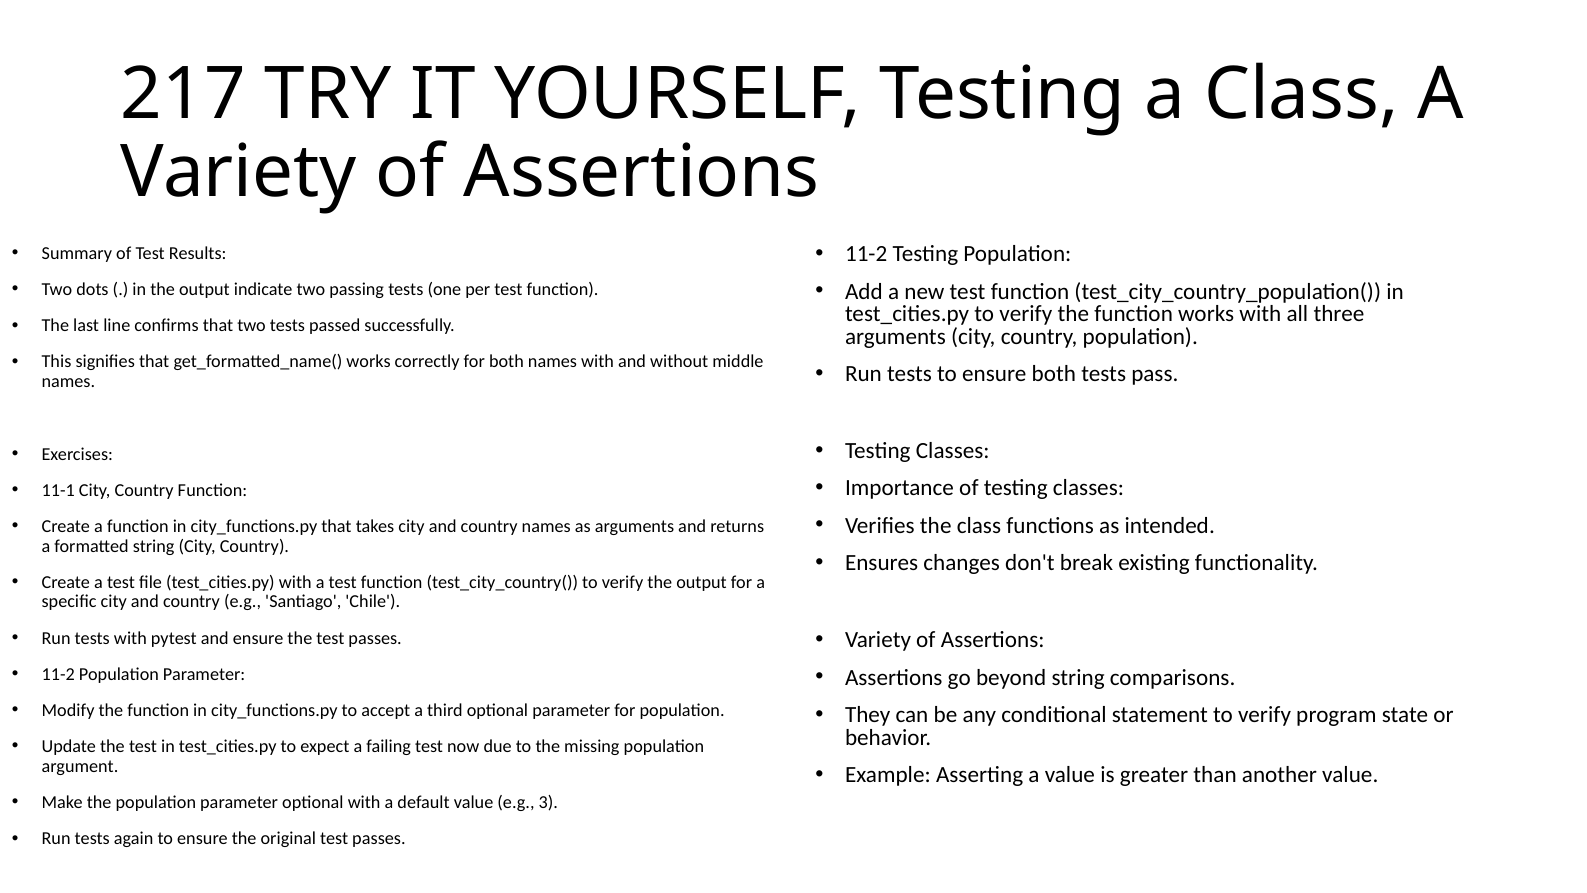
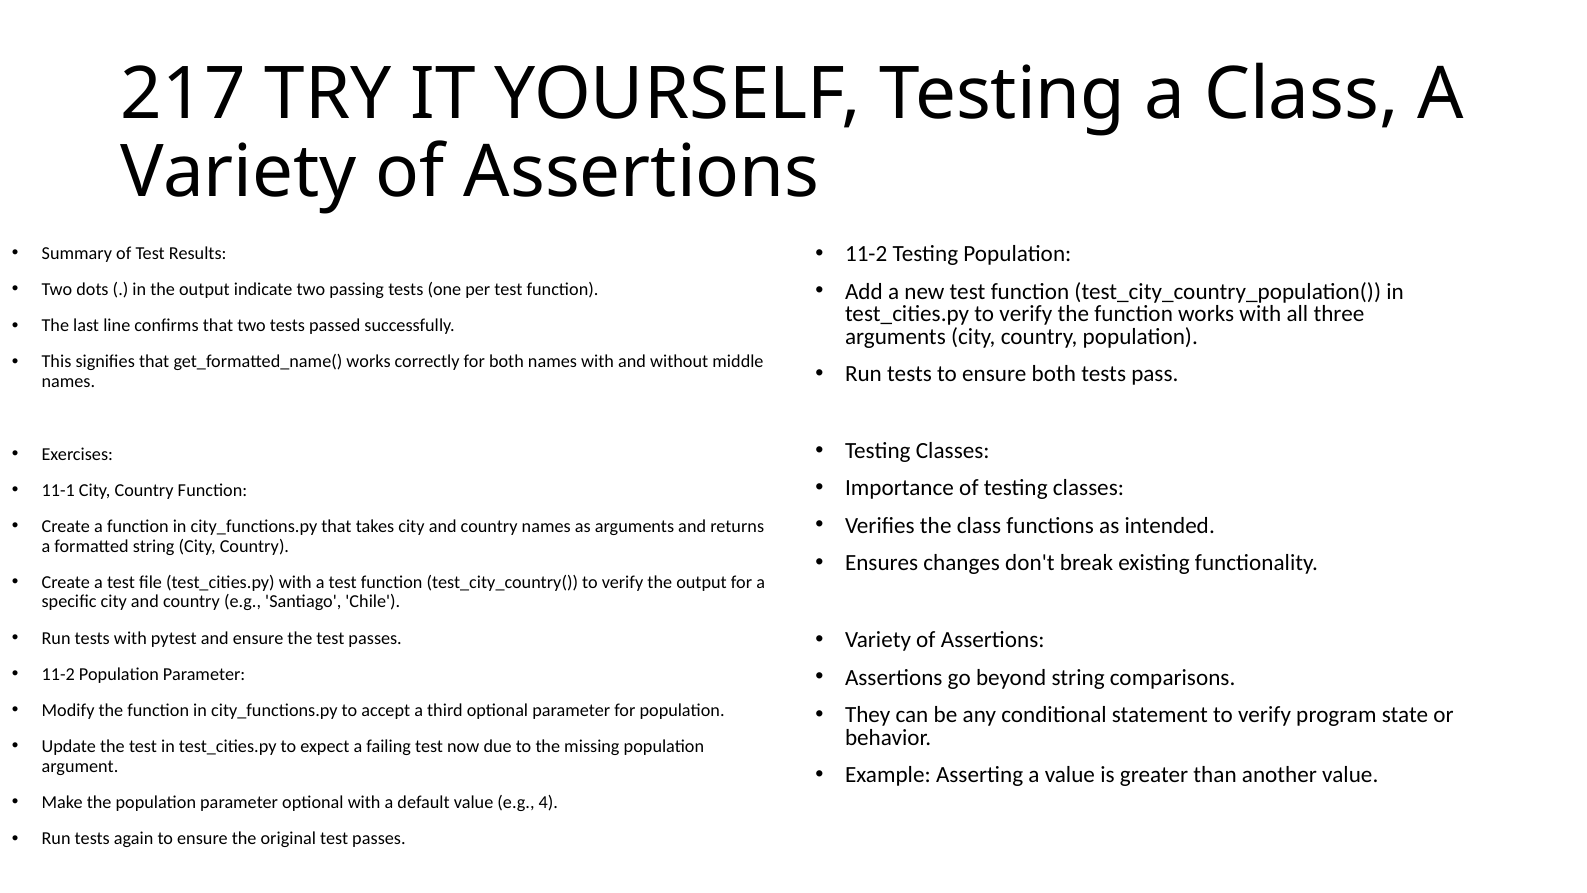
3: 3 -> 4 (548, 802)
